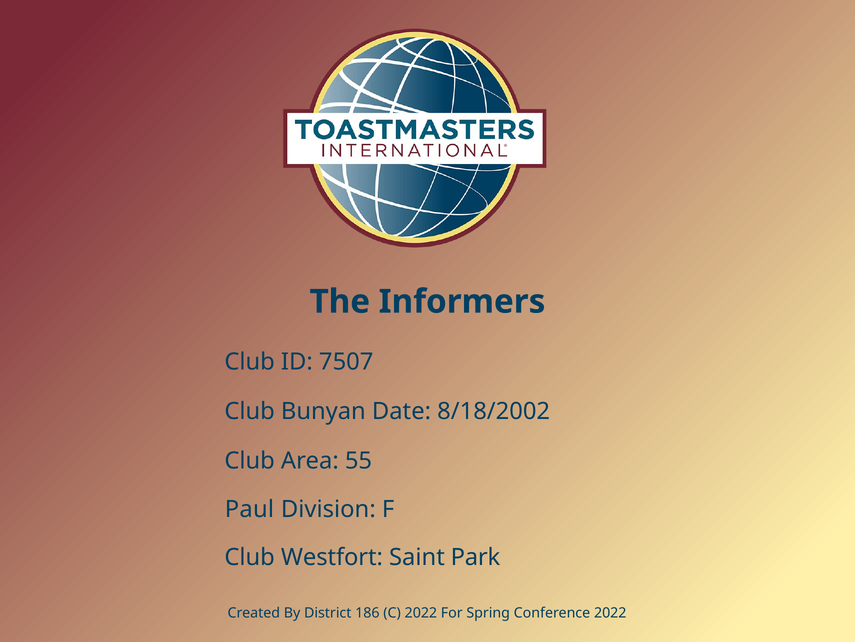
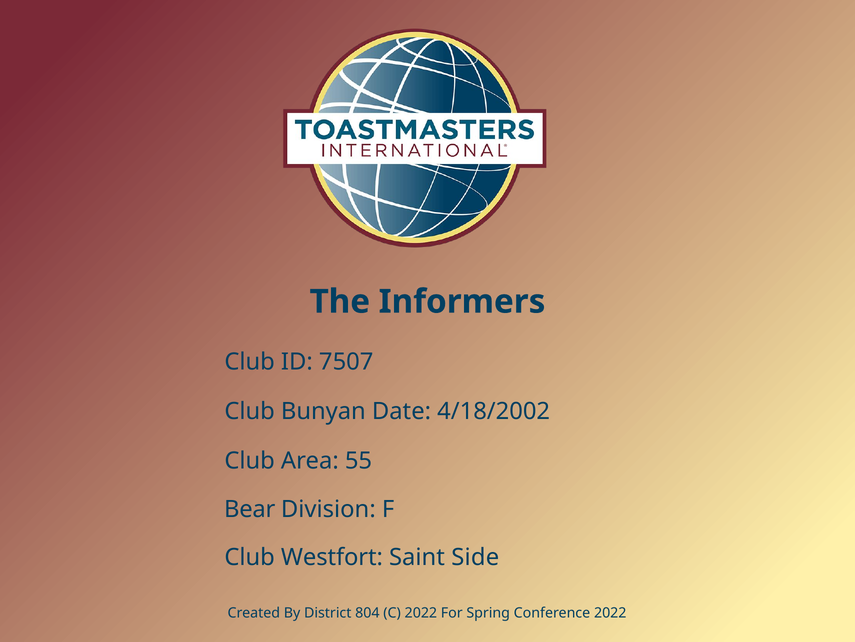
8/18/2002: 8/18/2002 -> 4/18/2002 (494, 411)
Paul: Paul -> Bear (250, 509)
Park: Park -> Side (475, 557)
186: 186 -> 804 (367, 612)
